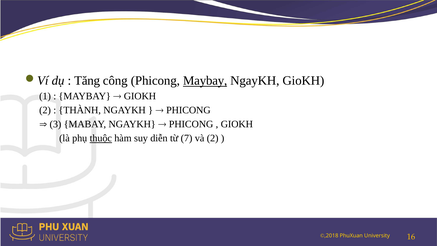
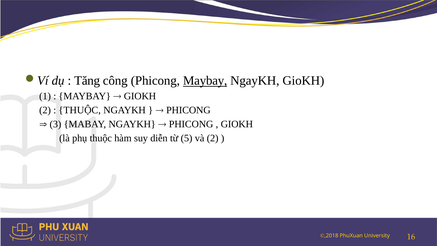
THÀNH: THÀNH -> THUỘC (80, 110)
thuộc underline: present -> none (101, 138)
7: 7 -> 5 (187, 138)
